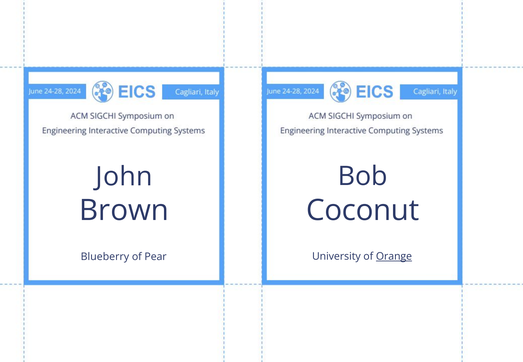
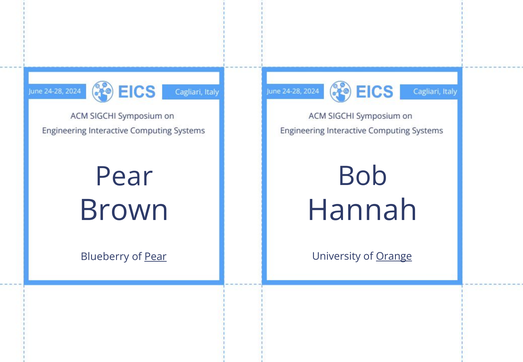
John: John -> Pear (124, 177)
Coconut: Coconut -> Hannah (362, 210)
Pear underline: none -> present (156, 257)
